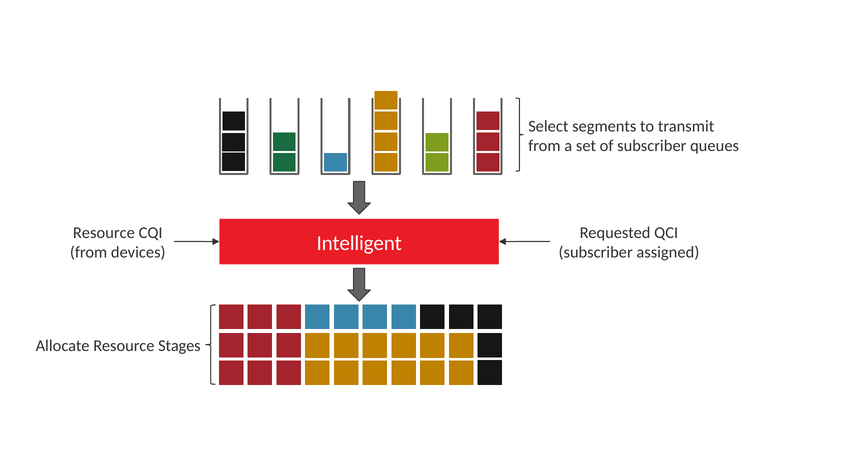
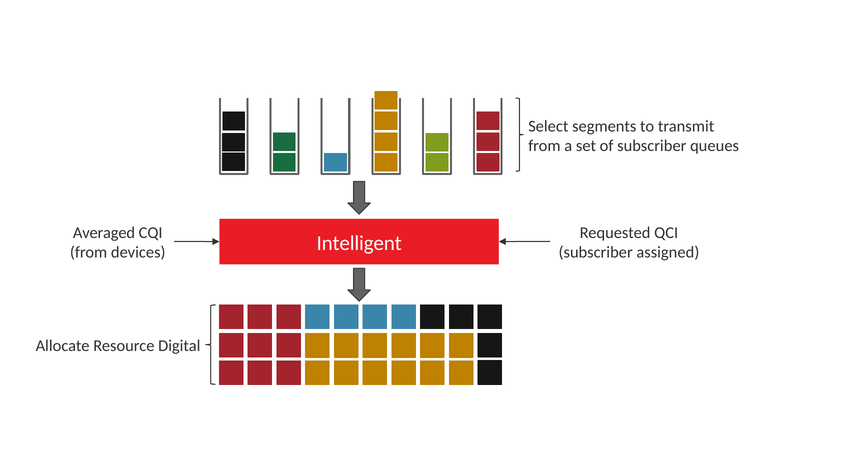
Resource: Resource -> Averaged (104, 233)
Stages: Stages -> Digital (179, 346)
